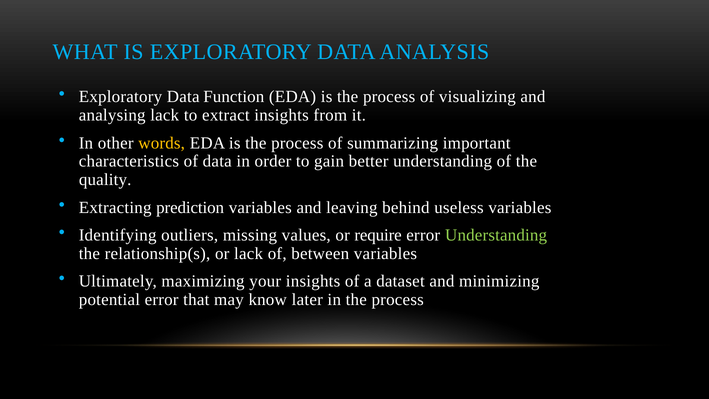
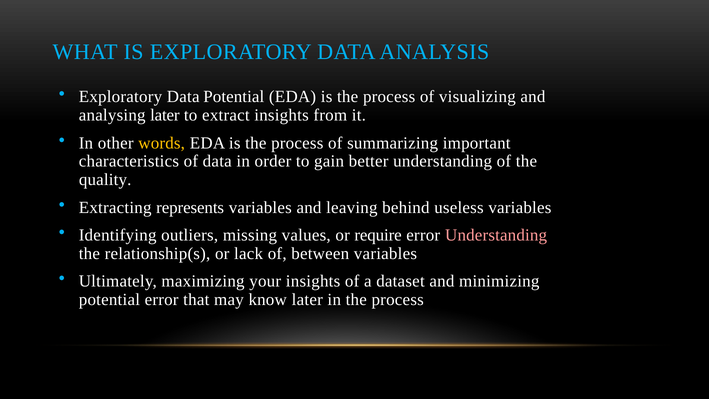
Data Function: Function -> Potential (234, 97)
analysing lack: lack -> later (165, 115)
prediction: prediction -> represents (190, 207)
Understanding colour: light green -> pink (496, 235)
